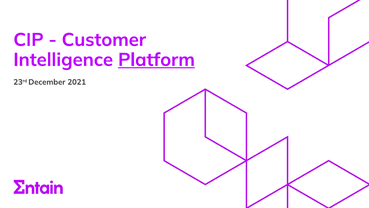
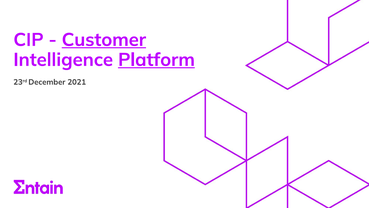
Customer underline: none -> present (104, 40)
